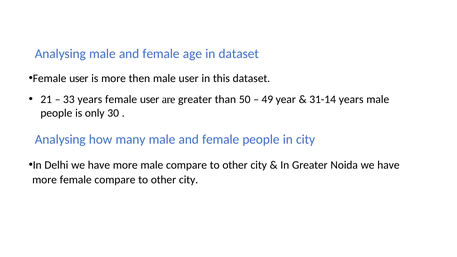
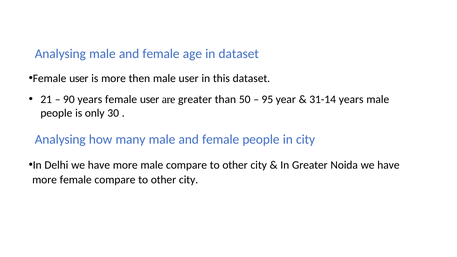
33: 33 -> 90 (69, 99)
49: 49 -> 95 (267, 99)
